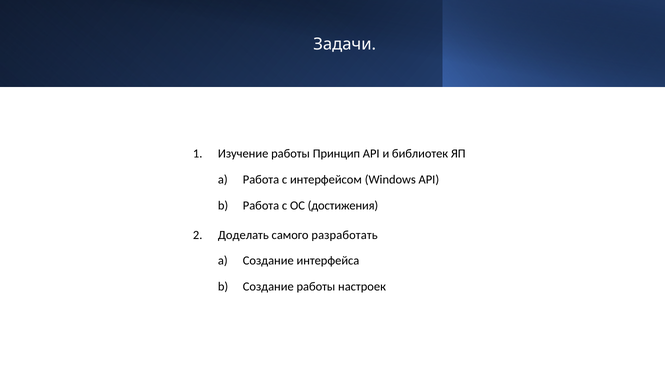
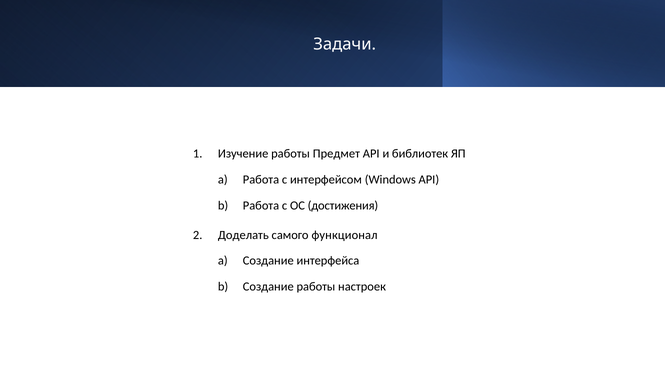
Принцип: Принцип -> Предмет (336, 154)
разработать: разработать -> функционал (345, 235)
